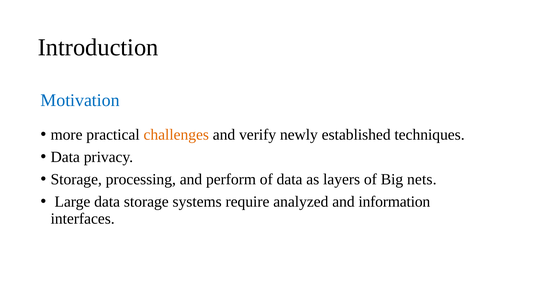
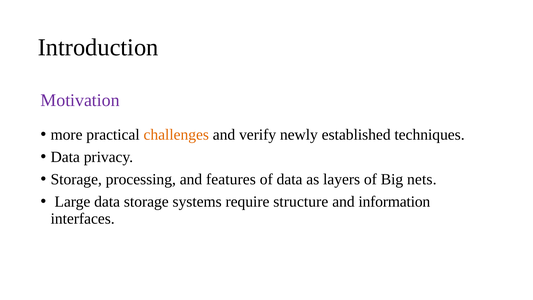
Motivation colour: blue -> purple (80, 100)
perform: perform -> features (231, 179)
analyzed: analyzed -> structure (301, 202)
